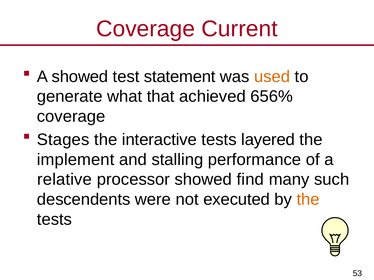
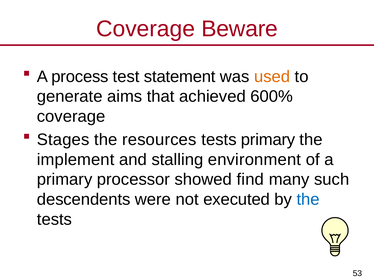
Current: Current -> Beware (240, 29)
A showed: showed -> process (80, 77)
what: what -> aims (125, 97)
656%: 656% -> 600% (272, 97)
interactive: interactive -> resources (159, 140)
tests layered: layered -> primary (268, 140)
performance: performance -> environment (254, 160)
relative: relative -> primary (65, 180)
the colour: orange -> blue (308, 200)
